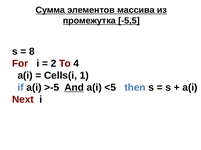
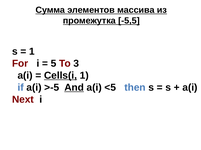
8: 8 -> 1 (32, 52)
2: 2 -> 5 (54, 64)
4: 4 -> 3 (76, 64)
Cells(i underline: none -> present (61, 76)
